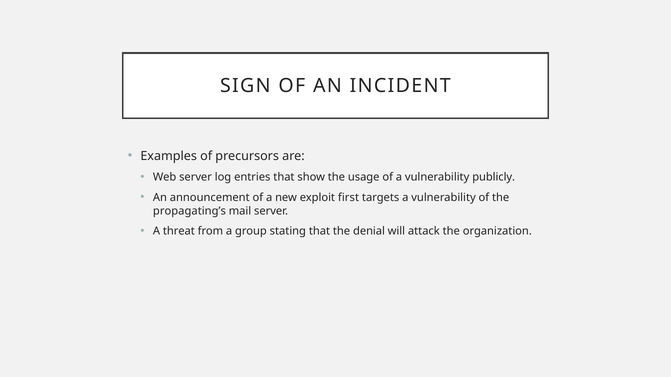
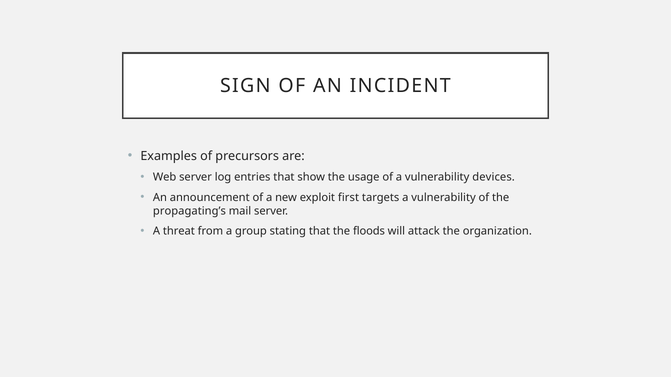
publicly: publicly -> devices (494, 177)
denial: denial -> floods (369, 232)
